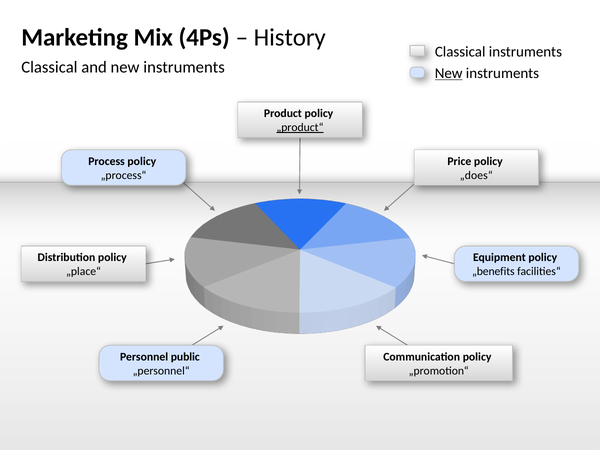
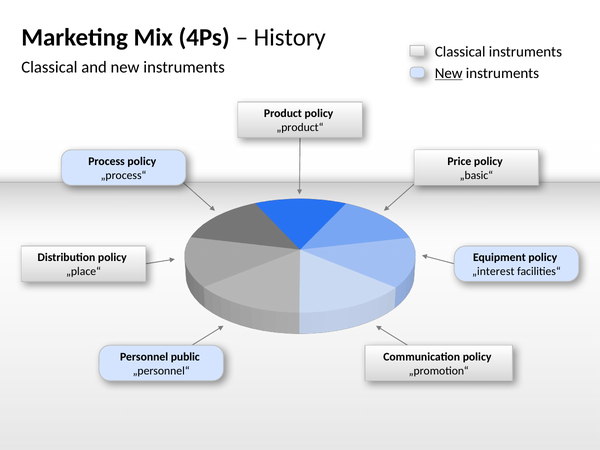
„product“ underline: present -> none (300, 128)
„does“: „does“ -> „basic“ (476, 175)
„benefits: „benefits -> „interest (493, 272)
